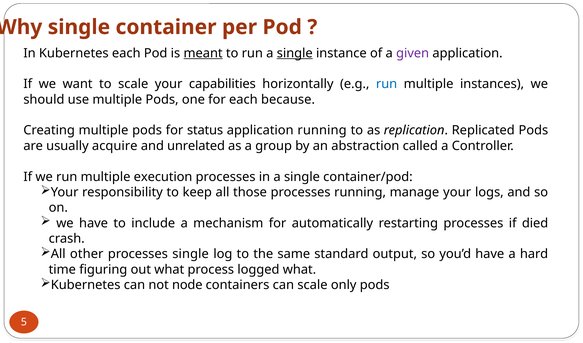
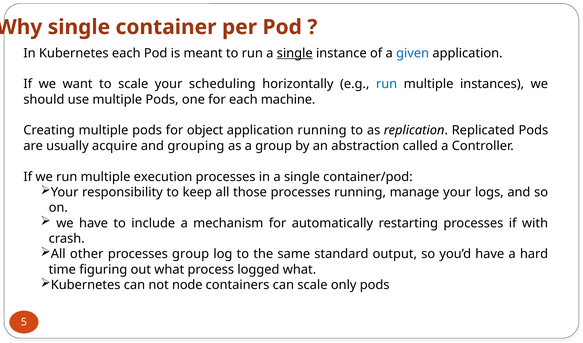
meant underline: present -> none (203, 53)
given colour: purple -> blue (413, 53)
capabilities: capabilities -> scheduling (222, 84)
because: because -> machine (288, 100)
status: status -> object (205, 130)
unrelated: unrelated -> grouping (196, 146)
died: died -> with (535, 223)
processes single: single -> group (191, 254)
